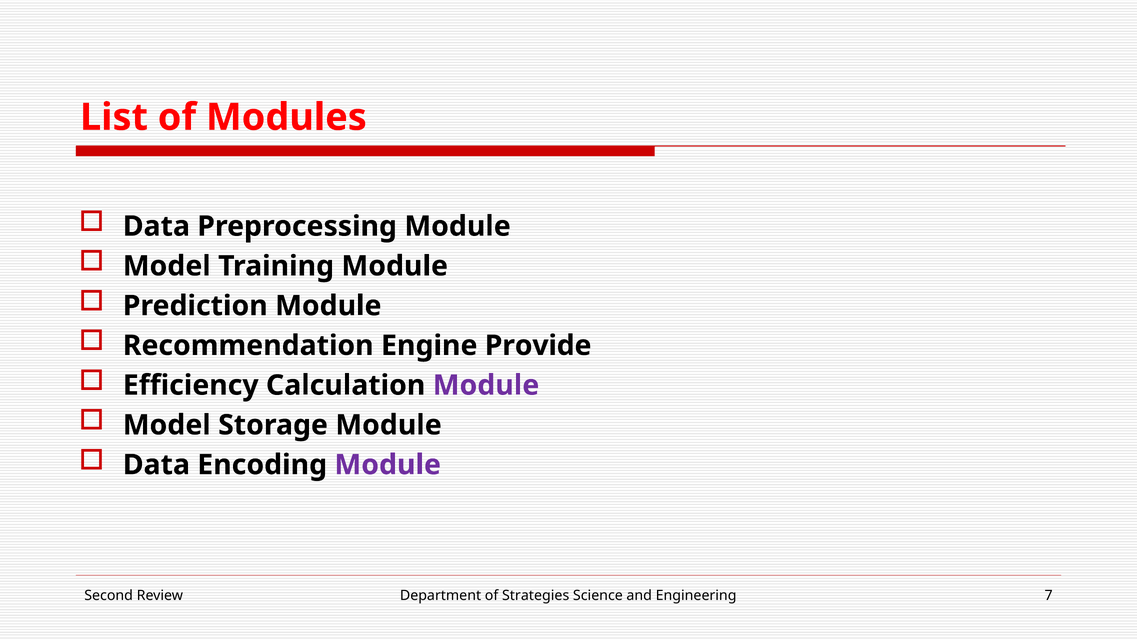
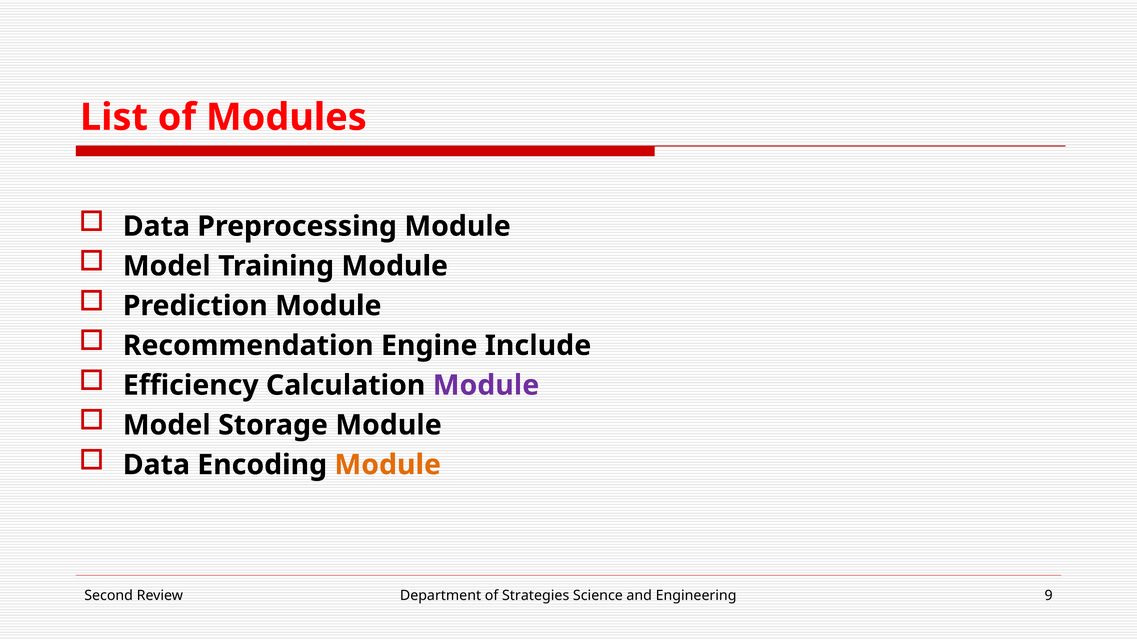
Provide: Provide -> Include (538, 346)
Module colour: purple -> orange (388, 465)
7: 7 -> 9 (1049, 596)
